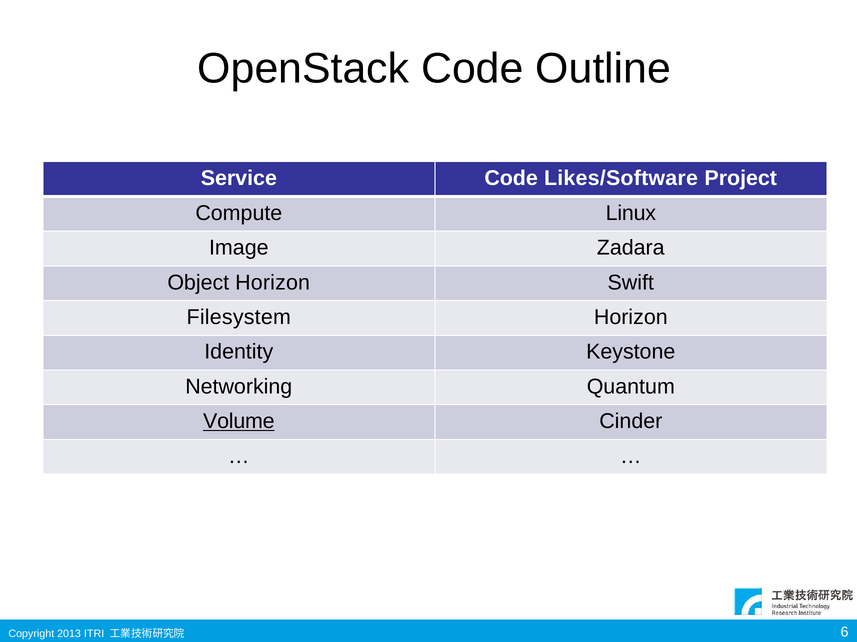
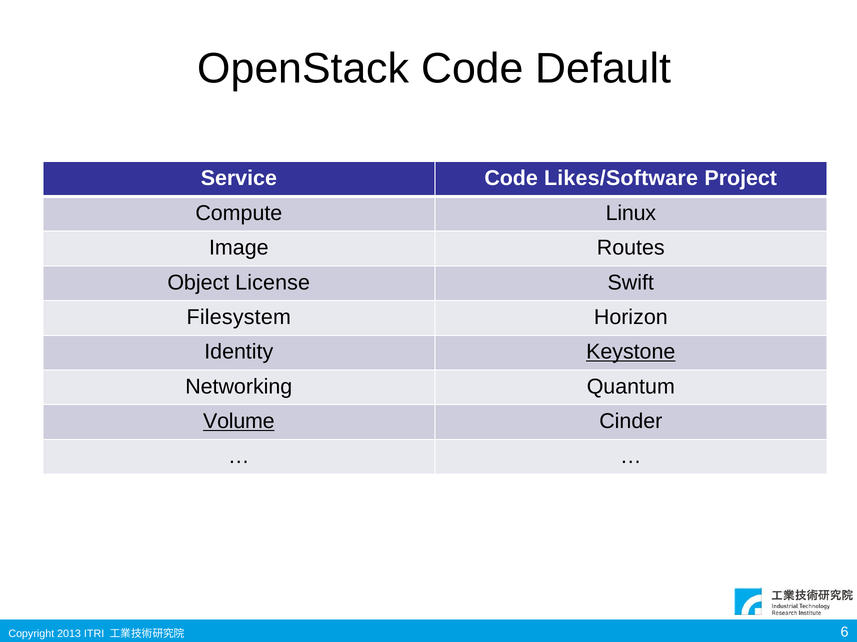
Outline: Outline -> Default (603, 69)
Zadara: Zadara -> Routes (631, 248)
Object Horizon: Horizon -> License (273, 283)
Keystone underline: none -> present (631, 352)
